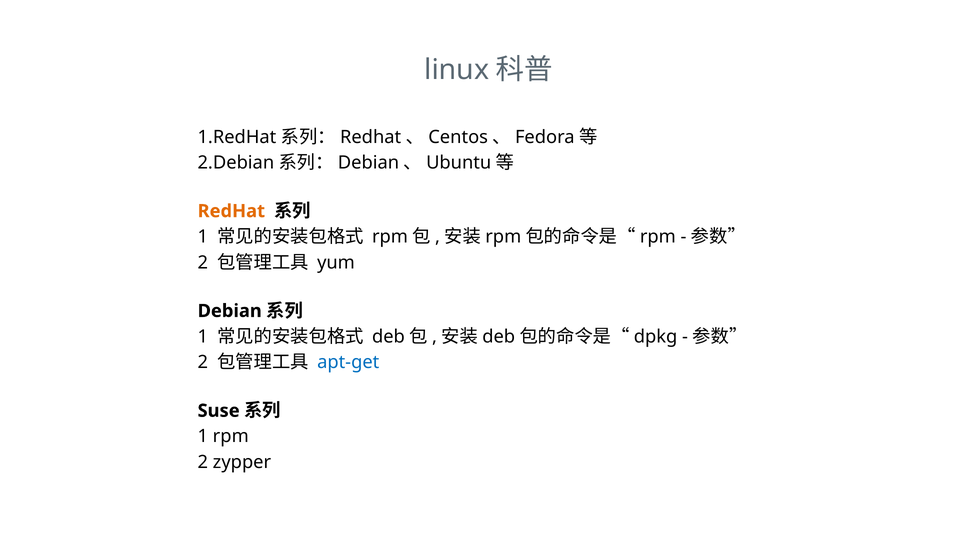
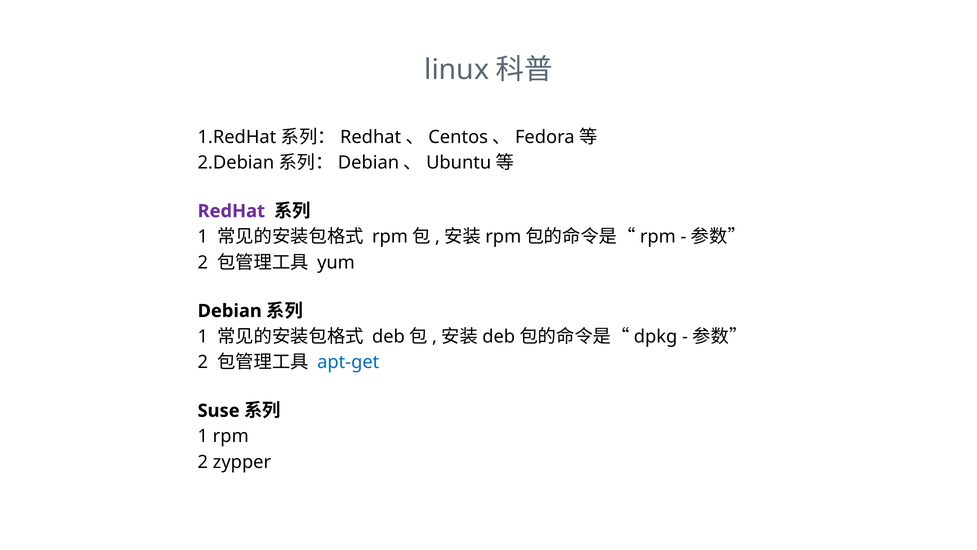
RedHat colour: orange -> purple (231, 211)
